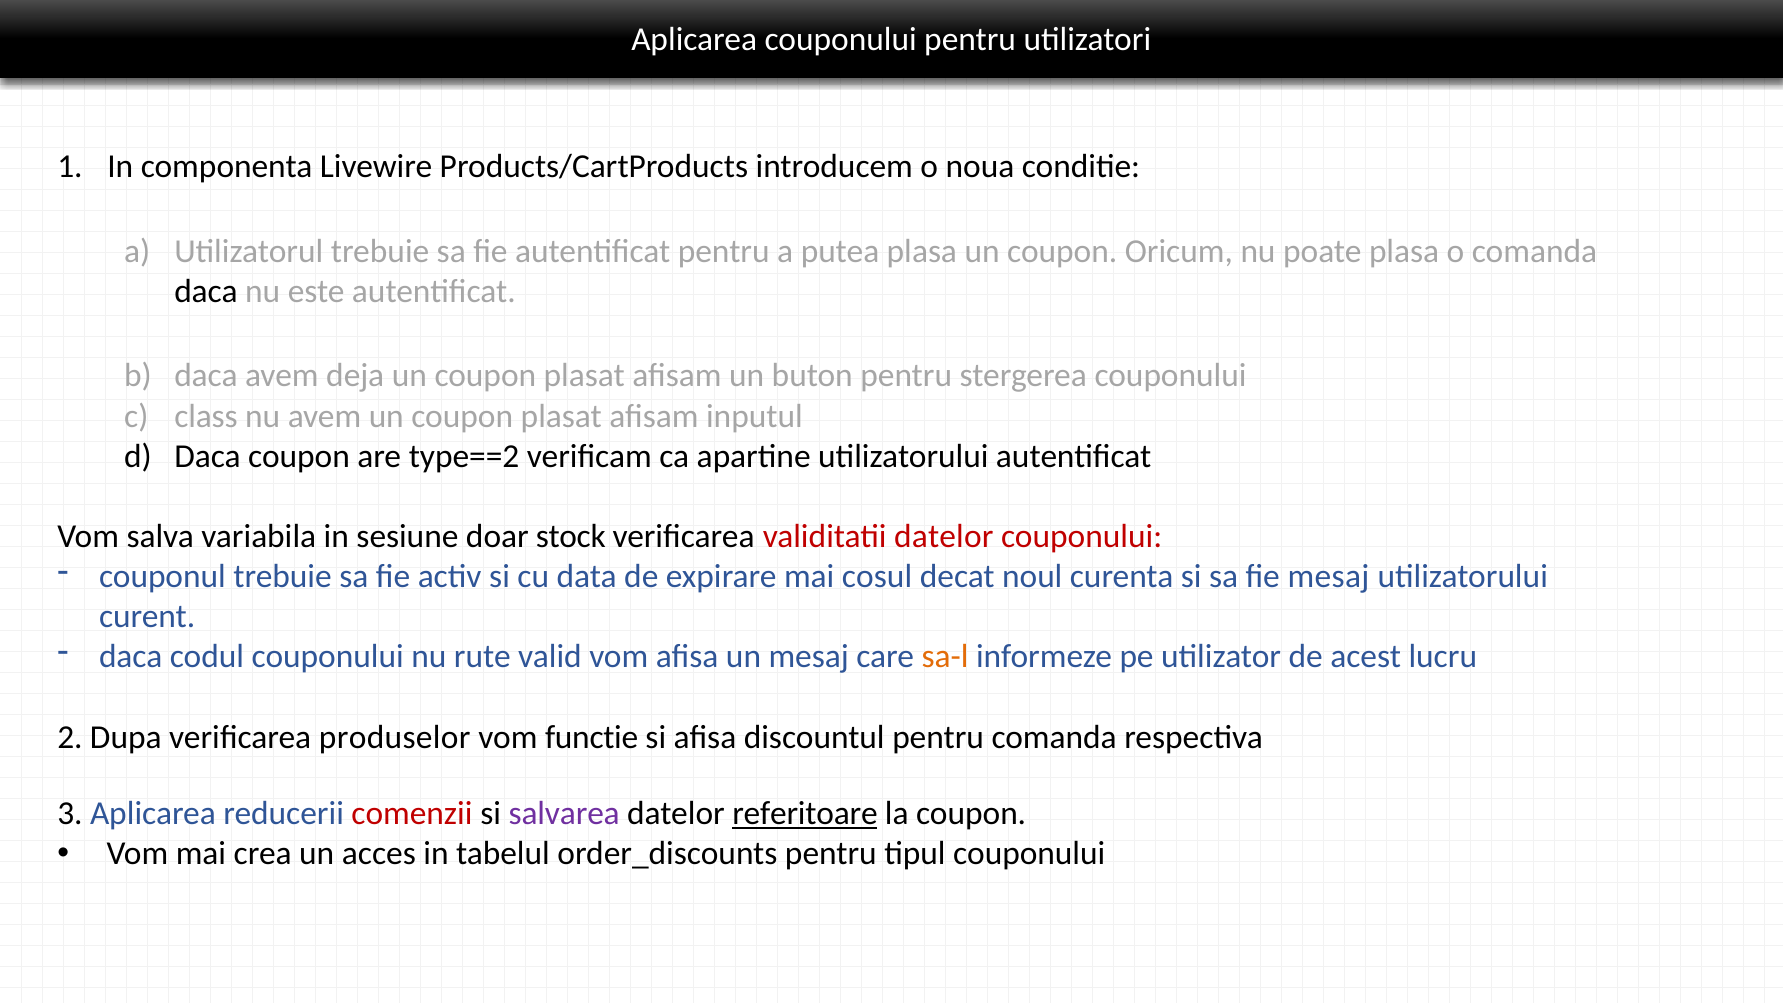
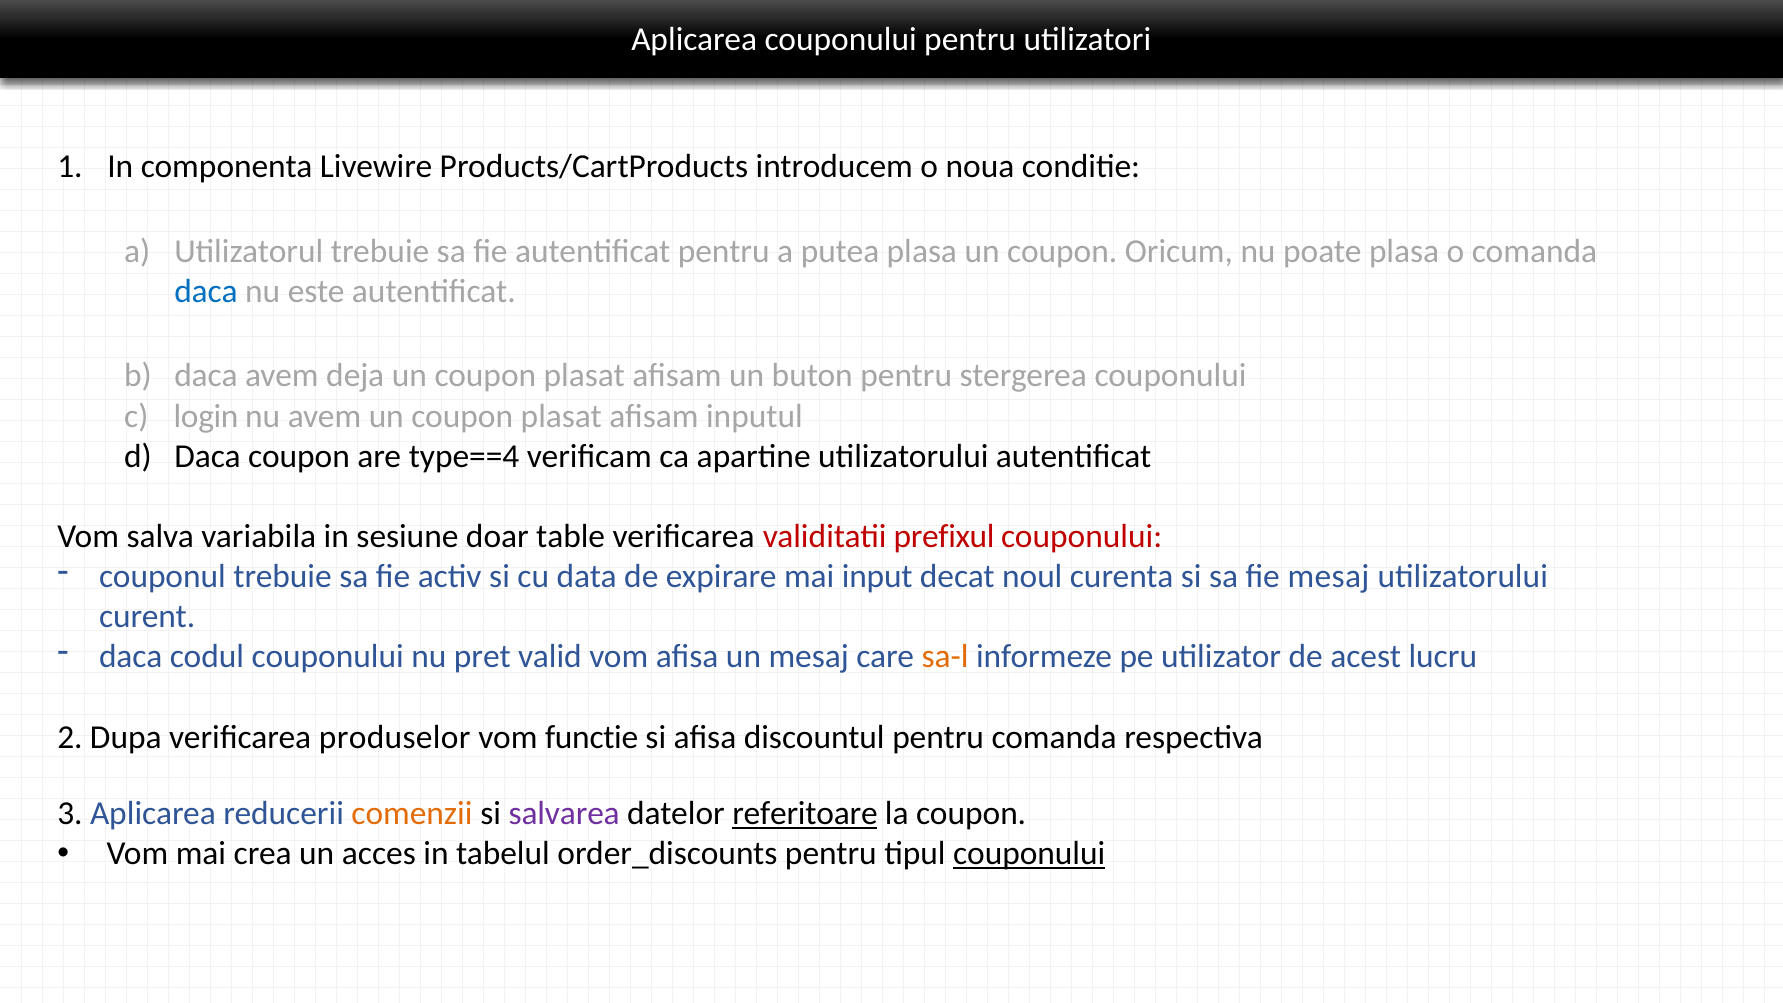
daca colour: black -> blue (206, 291)
class: class -> login (206, 416)
type==2: type==2 -> type==4 (464, 456)
stock: stock -> table (571, 536)
validitatii datelor: datelor -> prefixul (944, 536)
cosul: cosul -> input (877, 577)
rute: rute -> pret (482, 657)
comenzii colour: red -> orange (412, 814)
couponului underline: none -> present (1029, 854)
